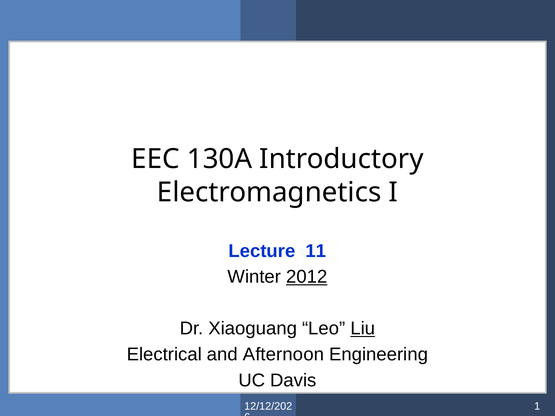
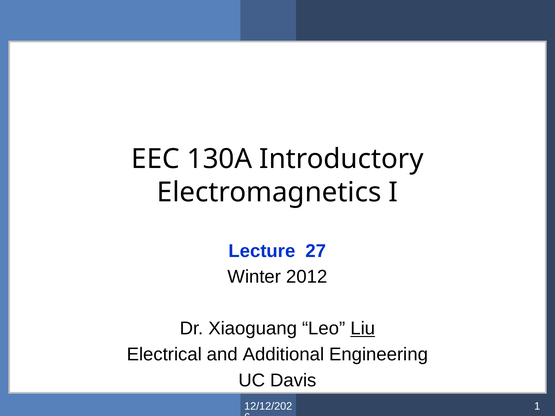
11: 11 -> 27 (316, 251)
2012 underline: present -> none (307, 277)
Afternoon: Afternoon -> Additional (284, 355)
